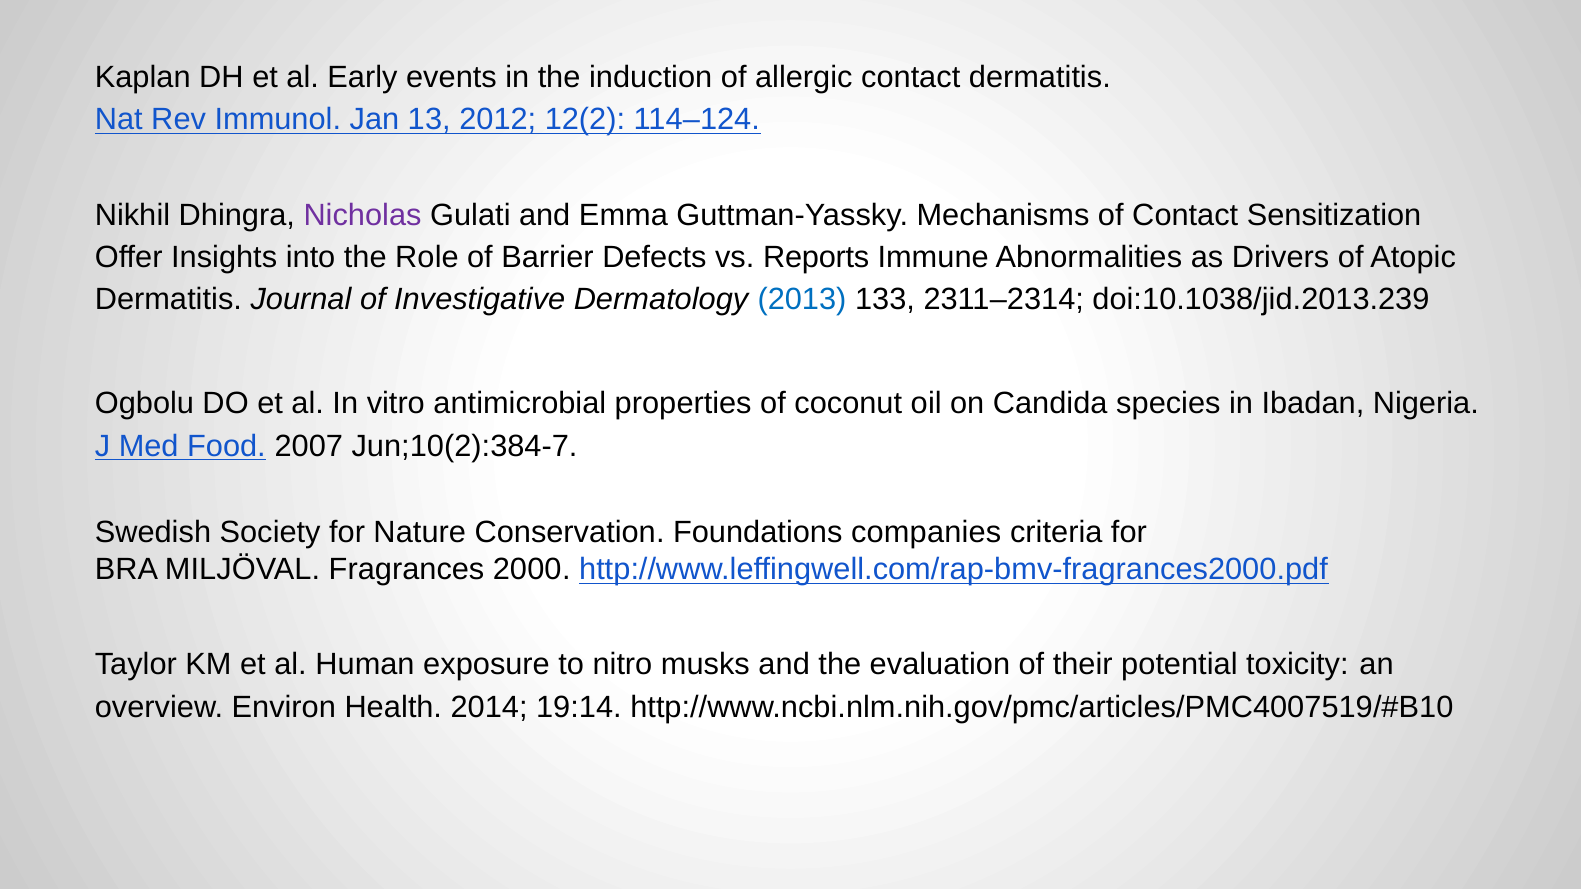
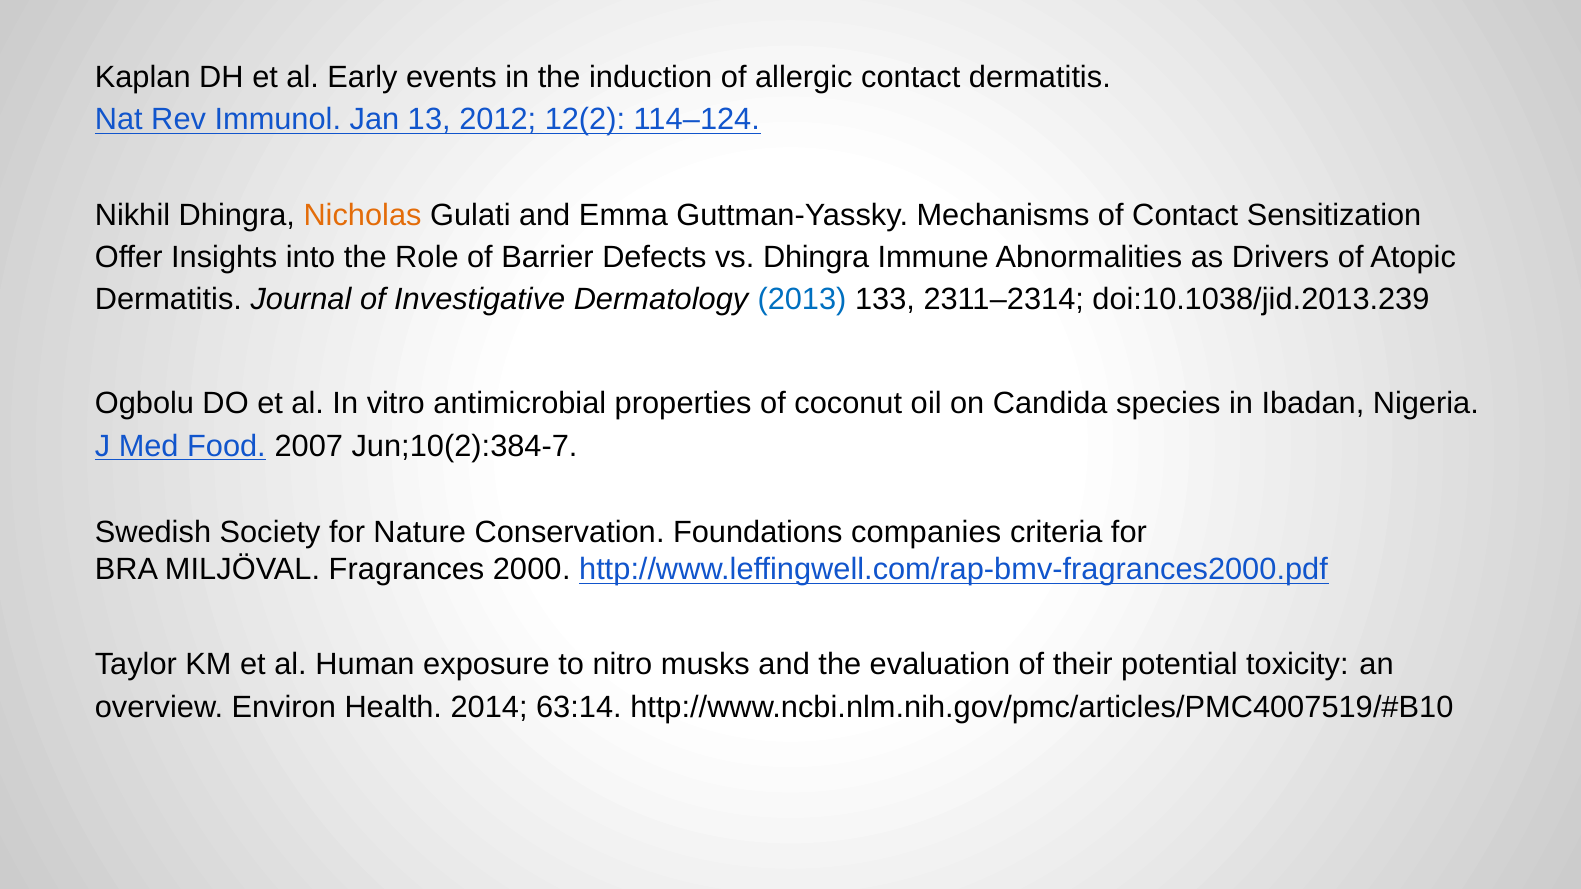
Nicholas colour: purple -> orange (363, 215)
vs Reports: Reports -> Dhingra (816, 257)
19:14: 19:14 -> 63:14 (579, 707)
